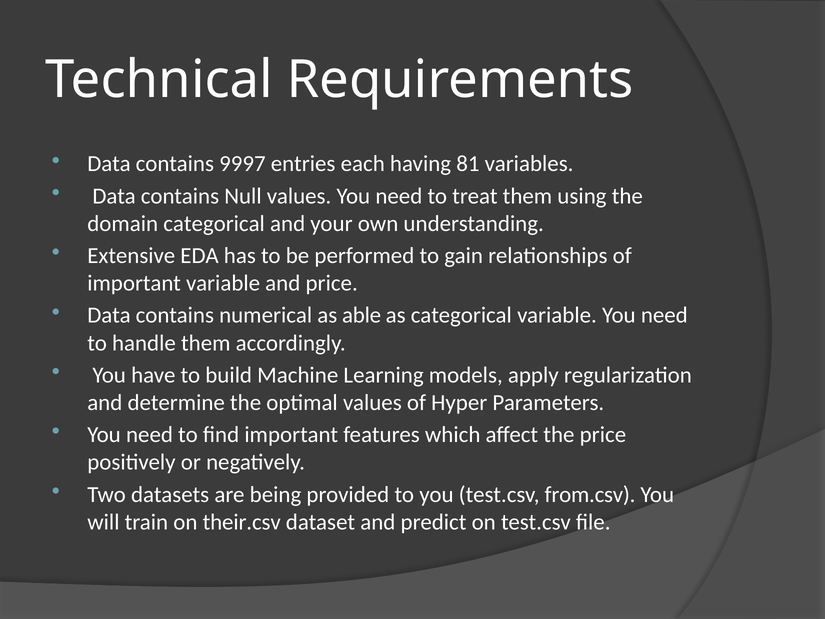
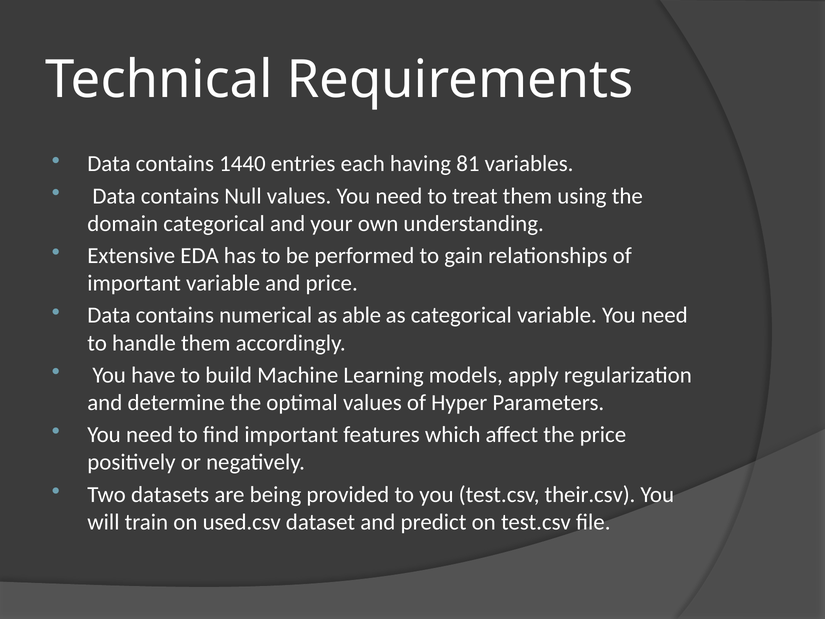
9997: 9997 -> 1440 (242, 164)
from.csv: from.csv -> their.csv (590, 494)
their.csv: their.csv -> used.csv (242, 522)
